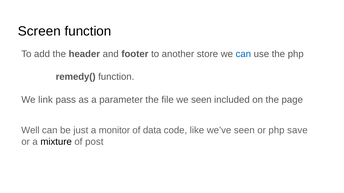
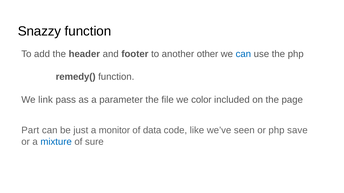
Screen: Screen -> Snazzy (39, 31)
store: store -> other (208, 54)
we seen: seen -> color (201, 100)
Well: Well -> Part (30, 131)
mixture colour: black -> blue (56, 142)
post: post -> sure (94, 142)
